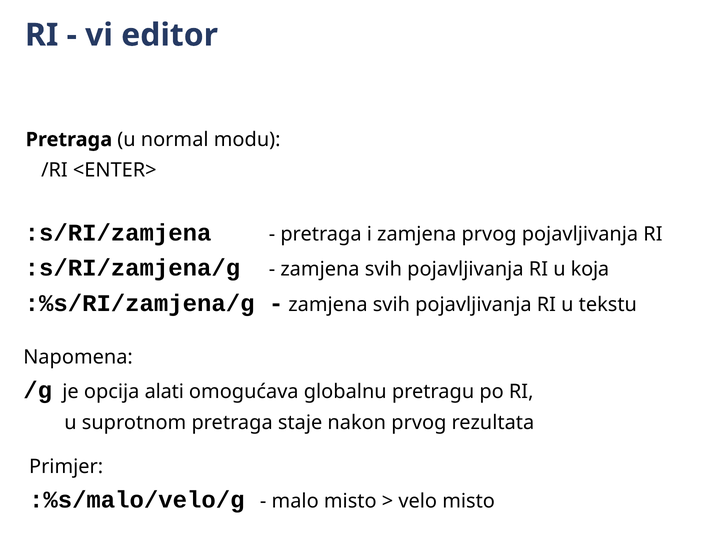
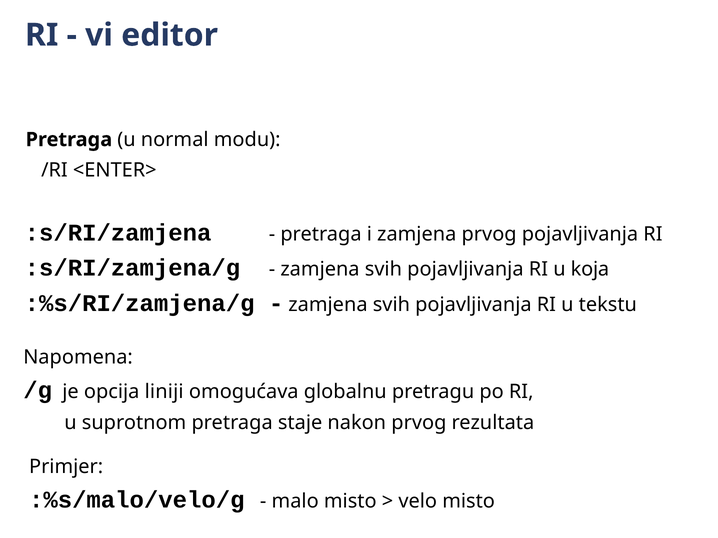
alati: alati -> liniji (164, 392)
